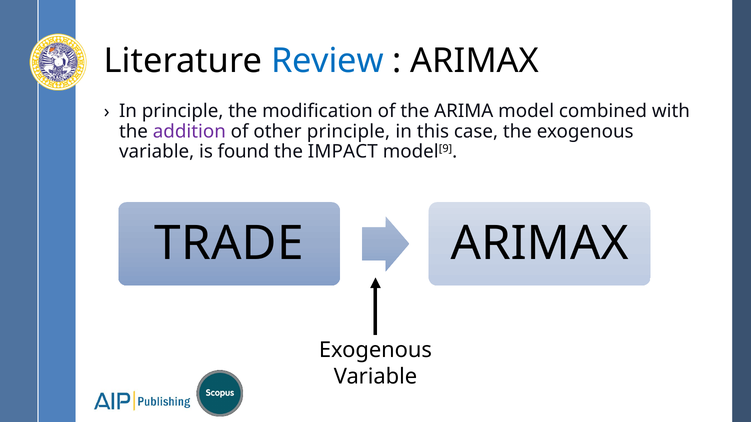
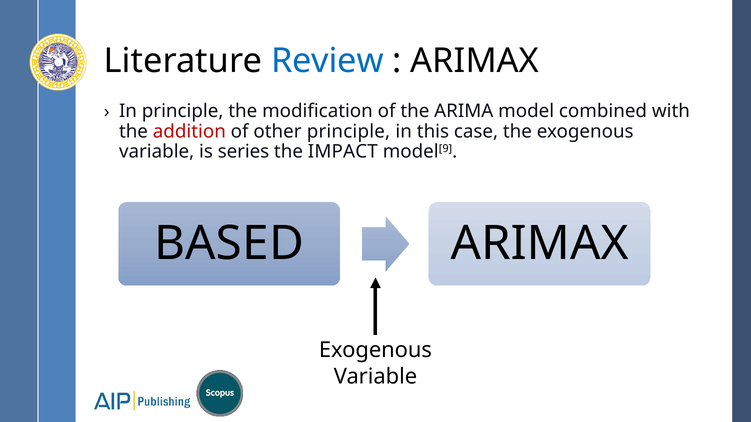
addition colour: purple -> red (189, 132)
found: found -> series (243, 152)
TRADE: TRADE -> BASED (229, 244)
